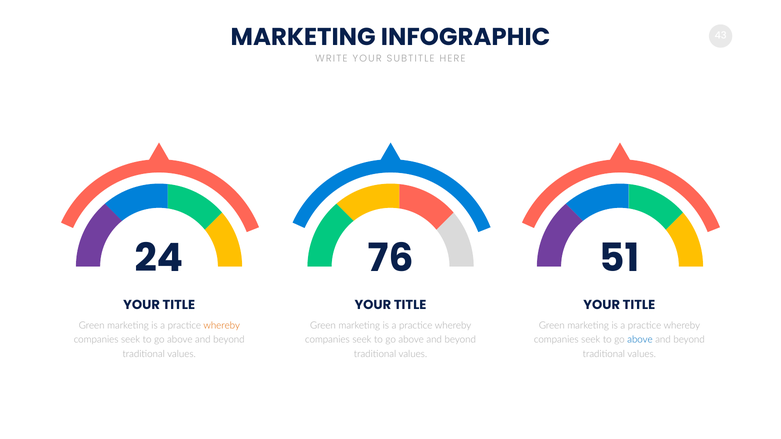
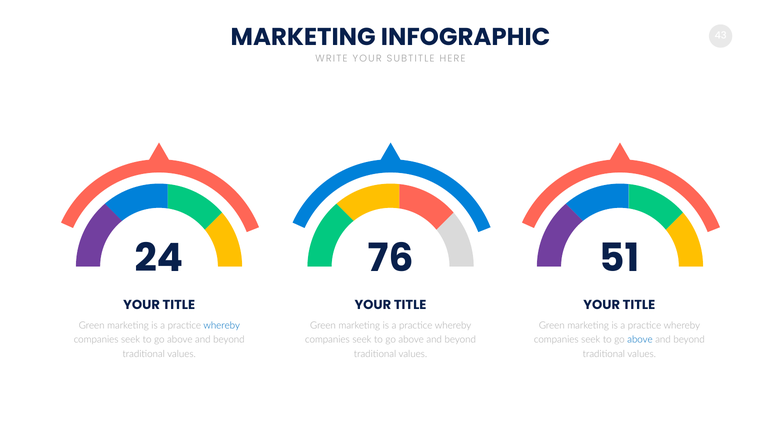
whereby colour: orange -> blue (222, 326)
